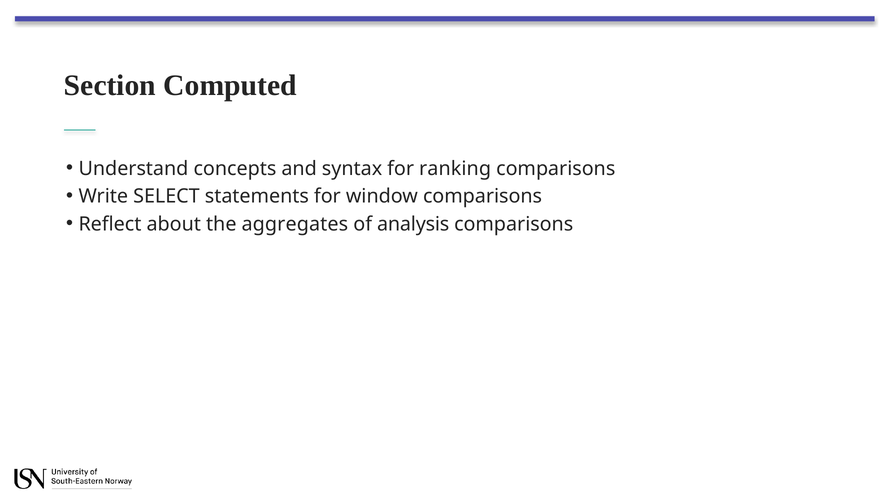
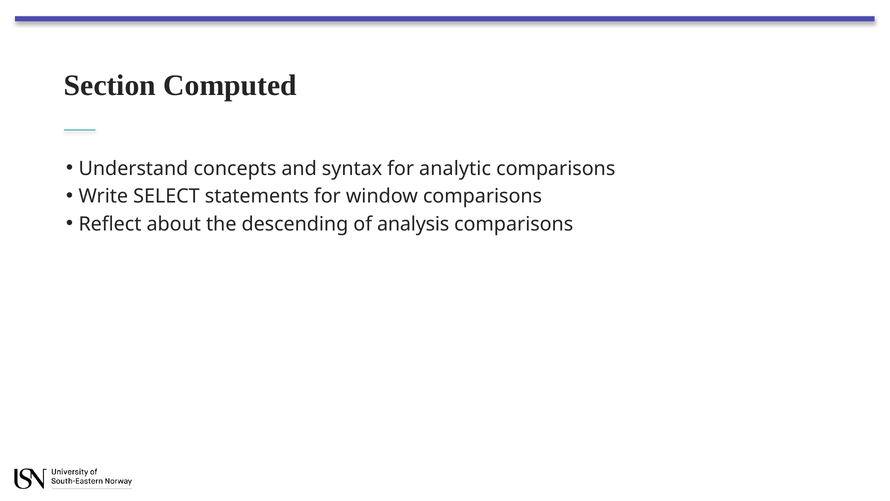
ranking: ranking -> analytic (455, 168)
aggregates: aggregates -> descending (295, 224)
